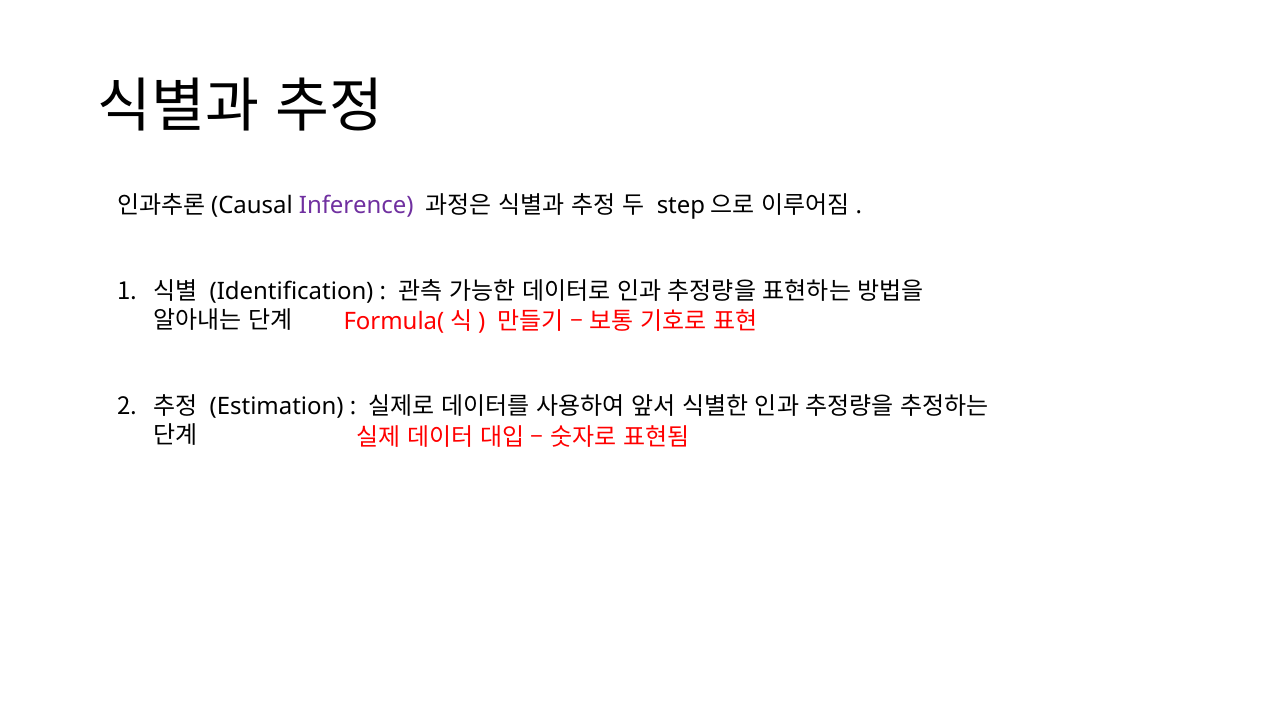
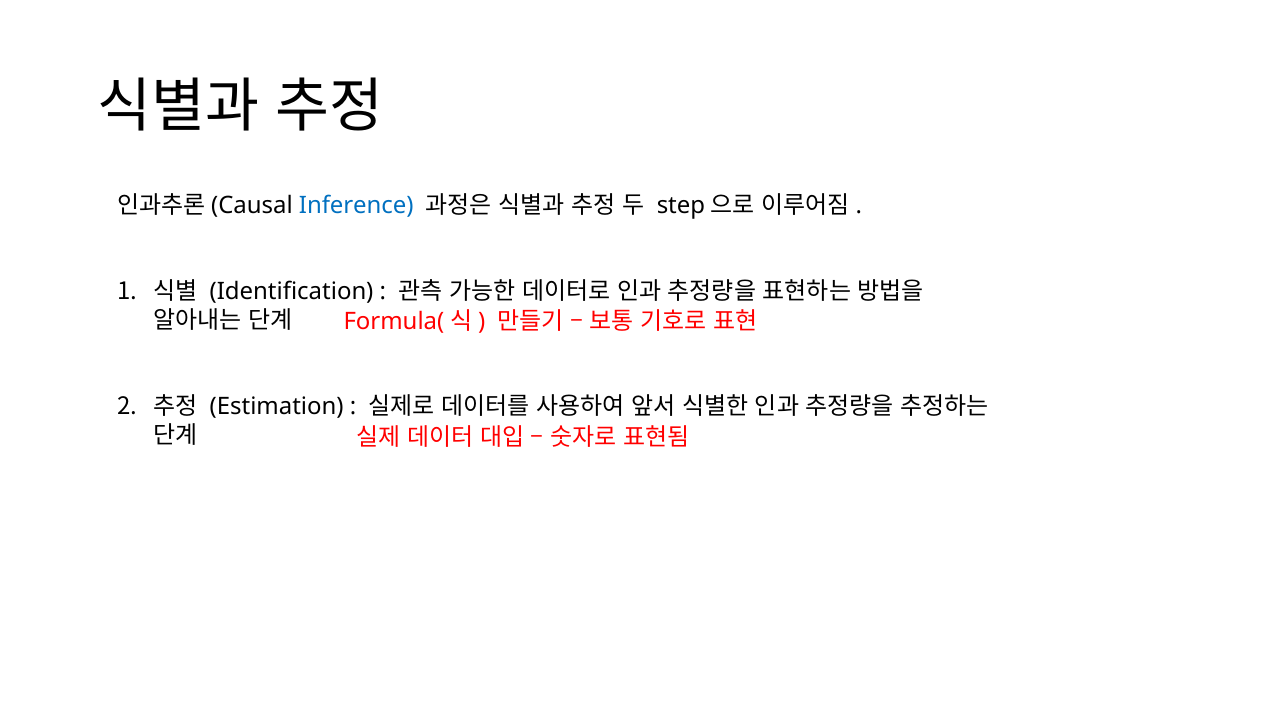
Inference colour: purple -> blue (356, 205)
